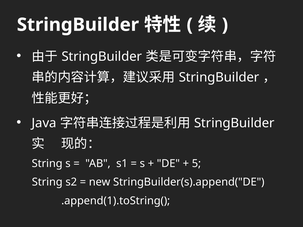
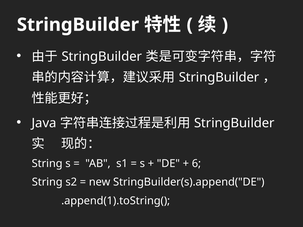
5: 5 -> 6 (196, 164)
